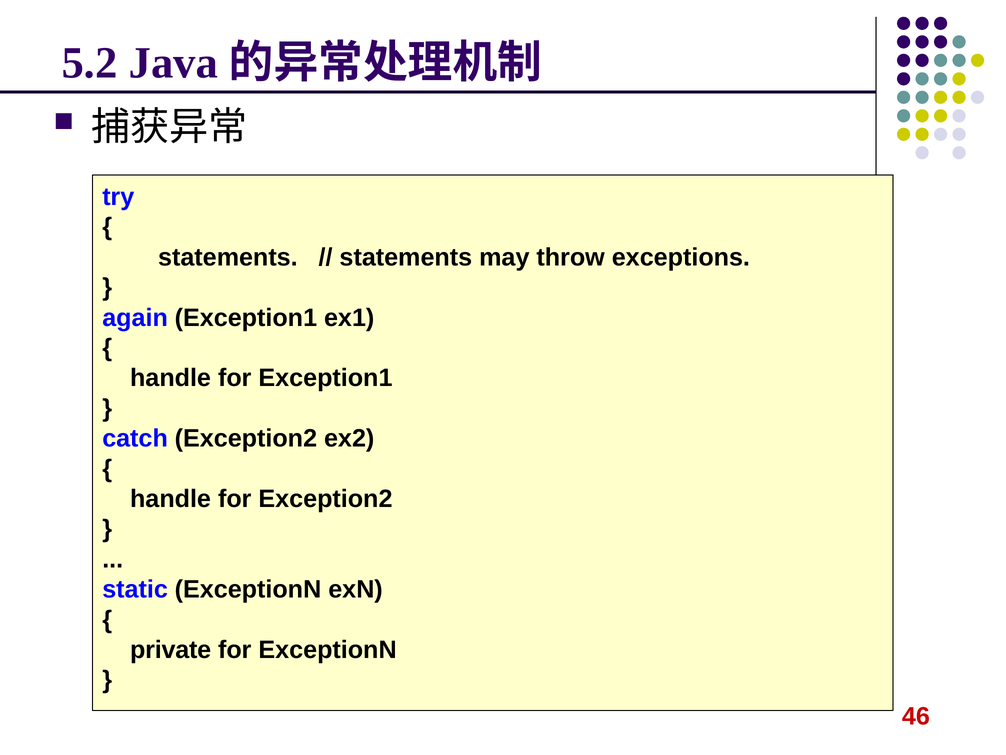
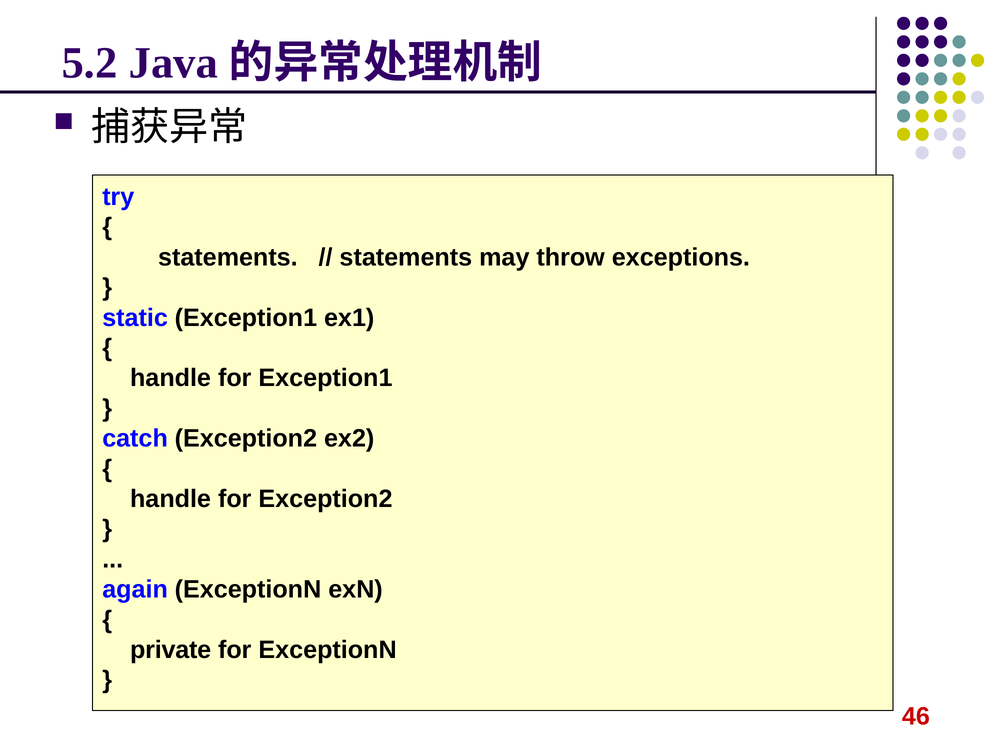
again: again -> static (135, 318)
static: static -> again (135, 589)
